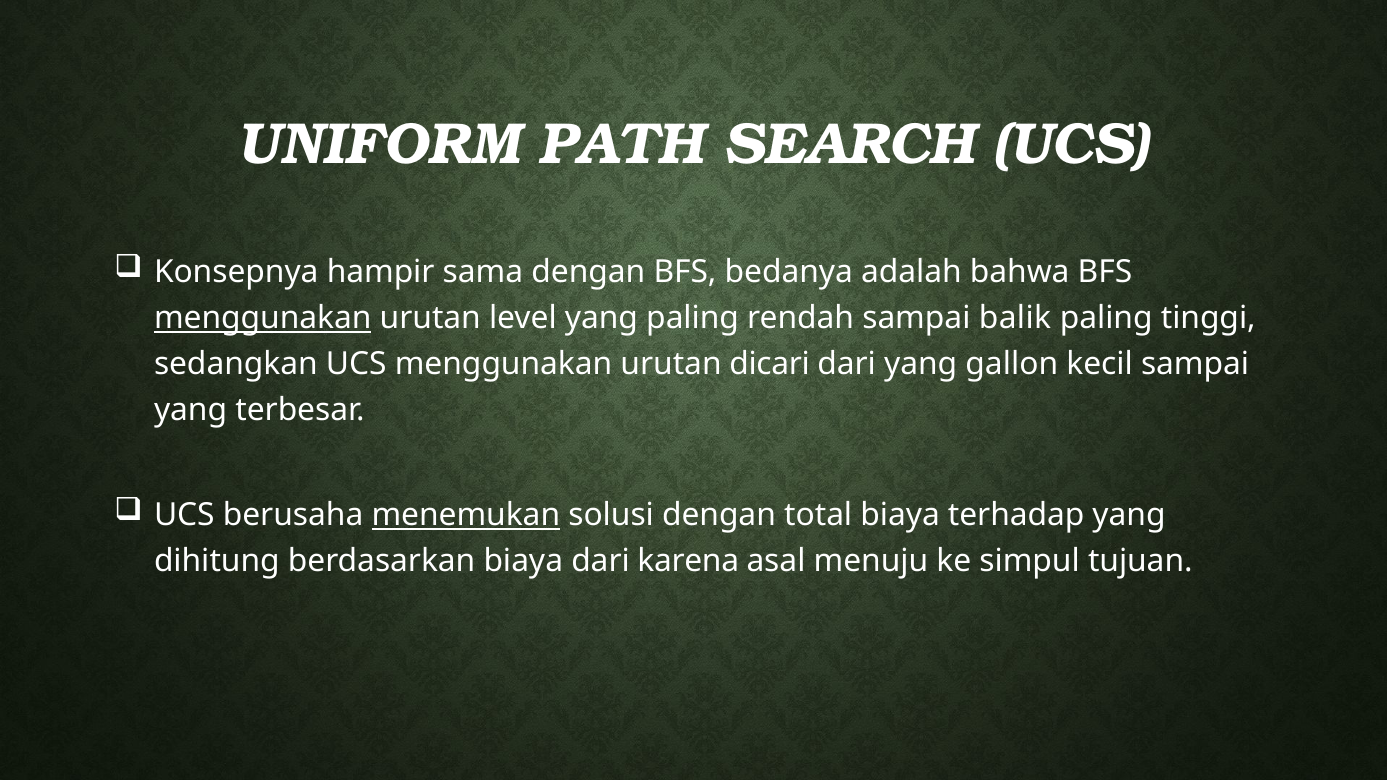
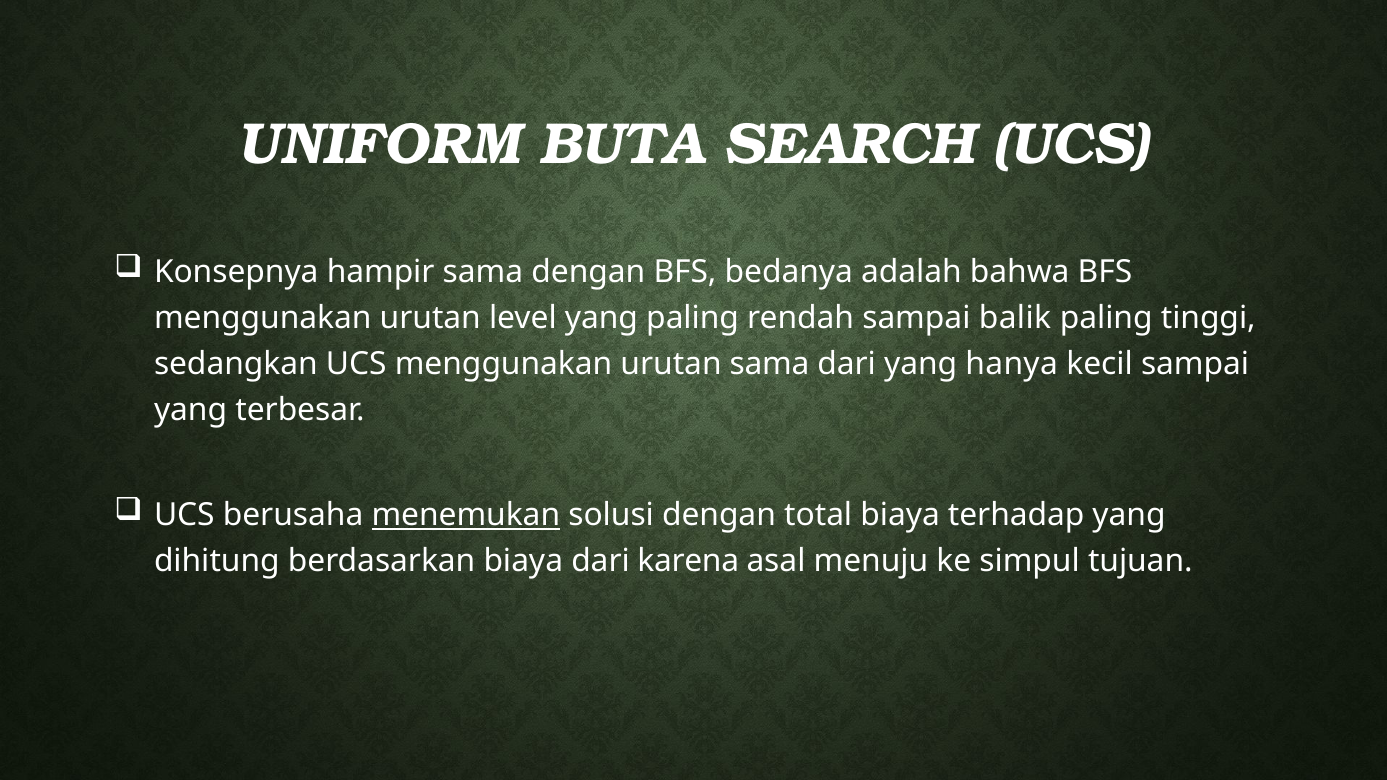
PATH: PATH -> BUTA (622, 144)
menggunakan underline: present -> none (263, 318)
urutan dicari: dicari -> sama (770, 364)
gallon: gallon -> hanya (1012, 364)
